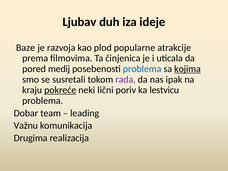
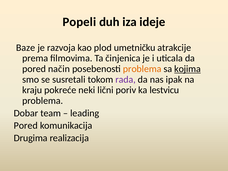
Ljubav: Ljubav -> Popeli (79, 22)
popularne: popularne -> umetničku (135, 48)
medij: medij -> način (59, 69)
problema colour: blue -> orange (142, 69)
pokreće underline: present -> none (60, 90)
Važnu: Važnu -> Pored (26, 126)
